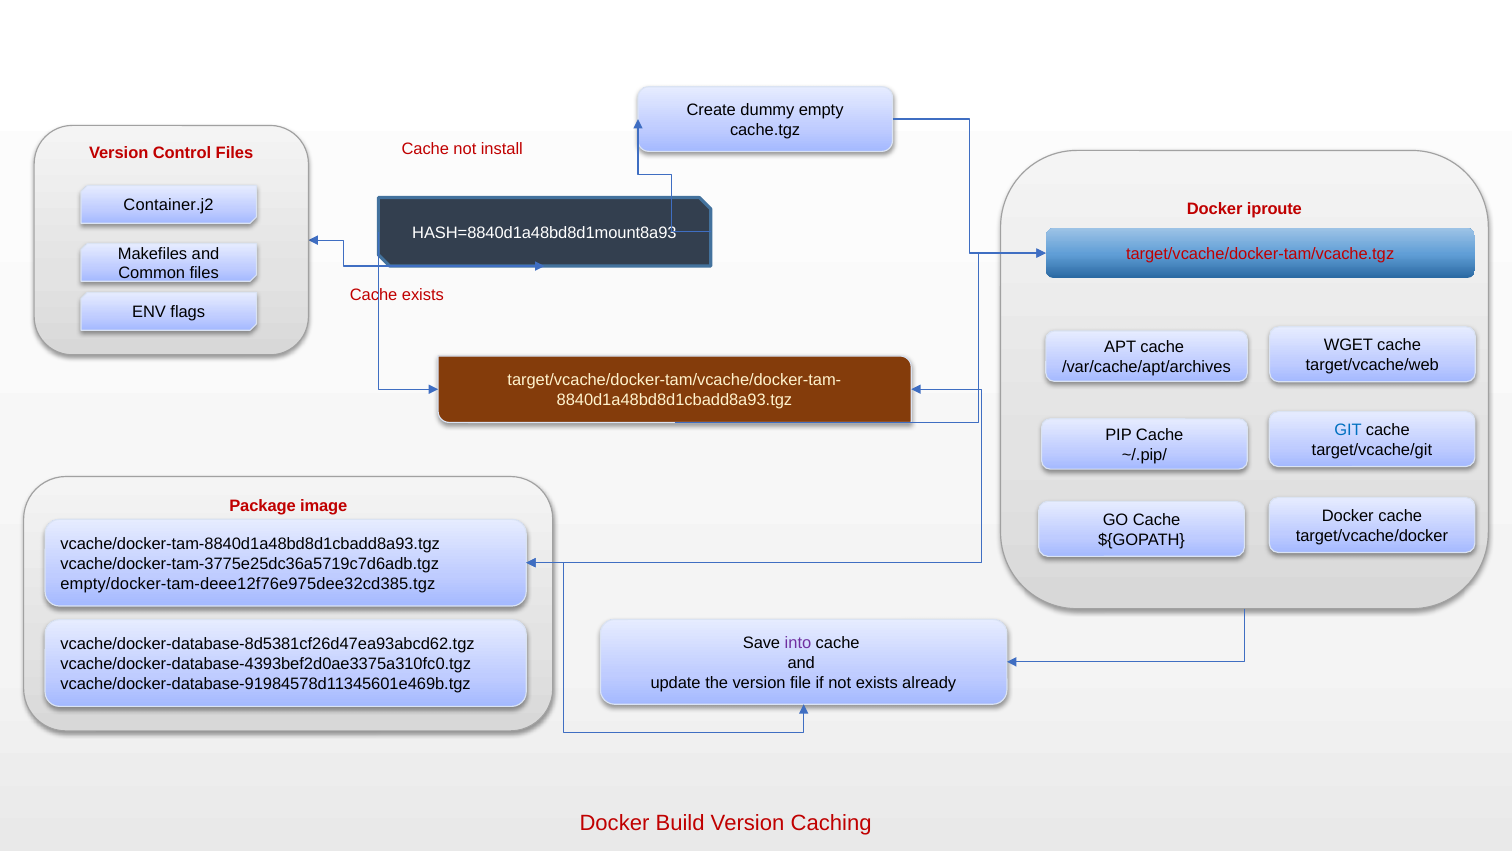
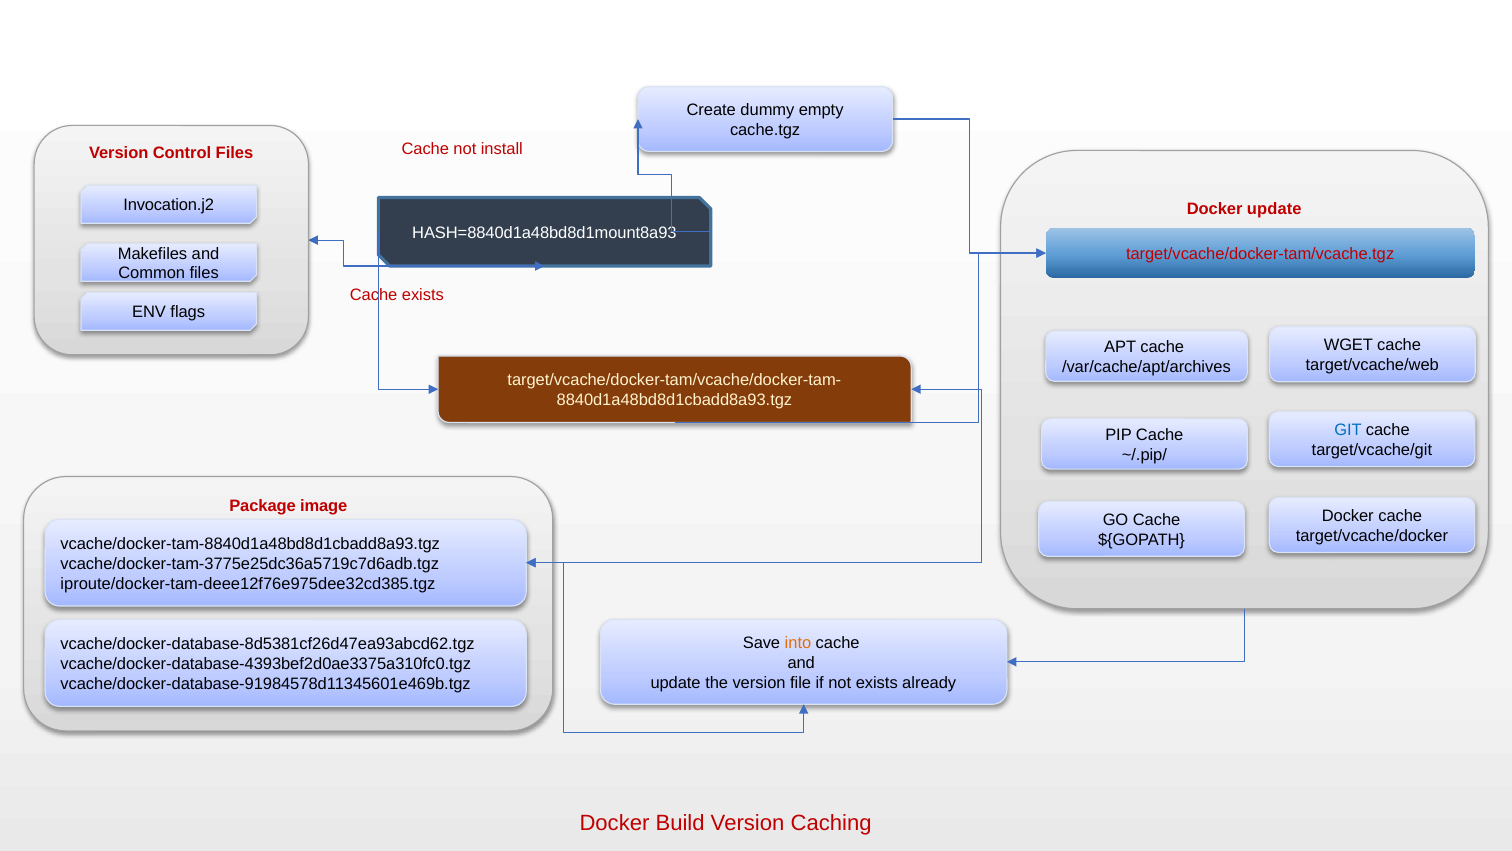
Container.j2: Container.j2 -> Invocation.j2 (169, 205)
Docker iproute: iproute -> update (1274, 209)
empty/docker-tam-deee12f76e975dee32cd385.tgz: empty/docker-tam-deee12f76e975dee32cd385.tgz -> iproute/docker-tam-deee12f76e975dee32cd385.tgz (248, 583)
into colour: purple -> orange (798, 643)
